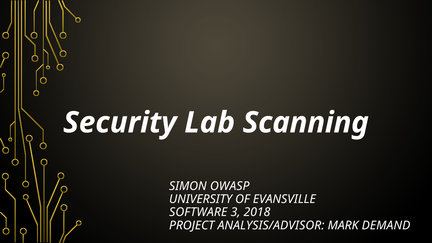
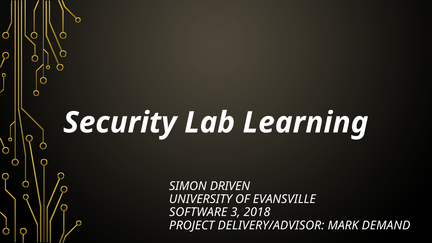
Scanning: Scanning -> Learning (306, 123)
OWASP: OWASP -> DRIVEN (230, 186)
ANALYSIS/ADVISOR: ANALYSIS/ADVISOR -> DELIVERY/ADVISOR (271, 225)
